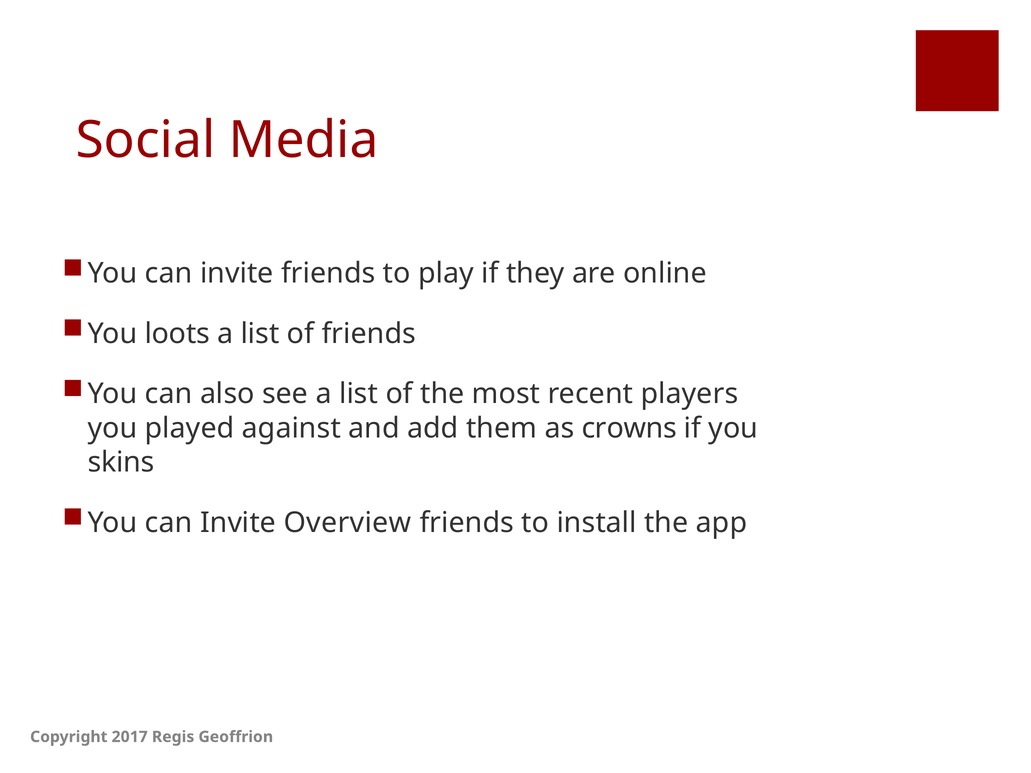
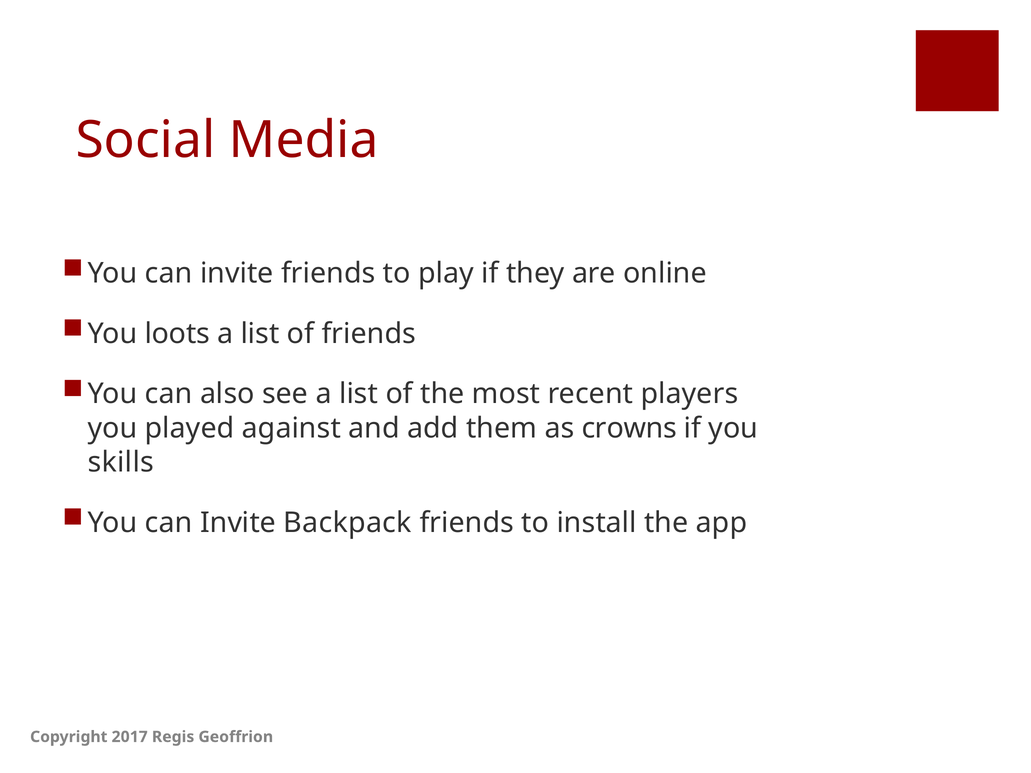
skins: skins -> skills (121, 463)
Overview: Overview -> Backpack (348, 523)
